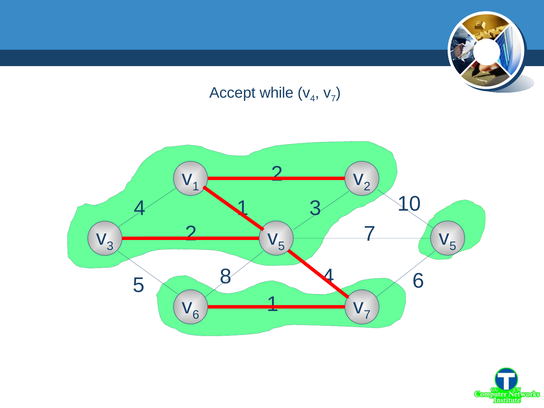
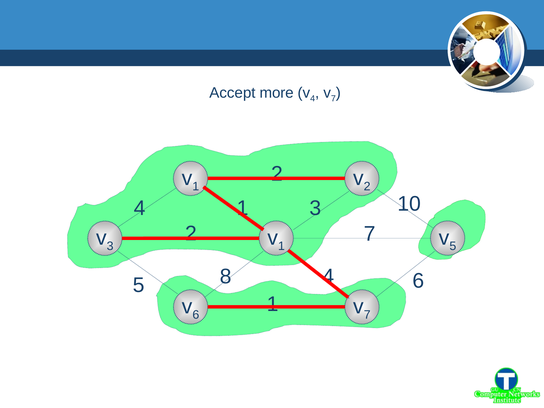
while: while -> more (277, 93)
5: 5 -> 1 (281, 246)
